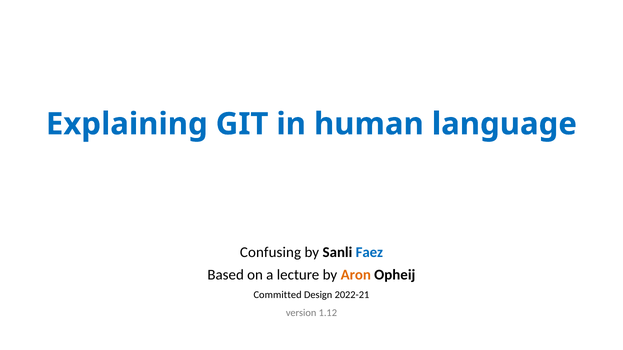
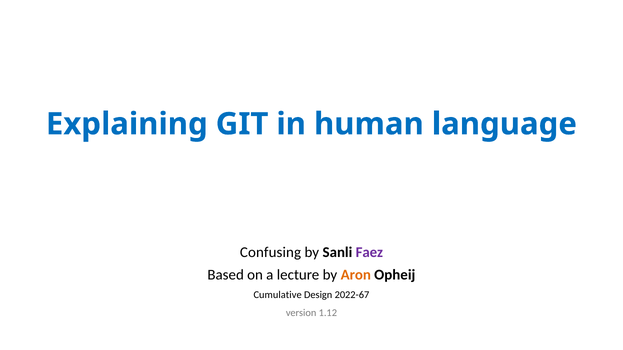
Faez colour: blue -> purple (369, 253)
Committed: Committed -> Cumulative (278, 295)
2022-21: 2022-21 -> 2022-67 (352, 295)
